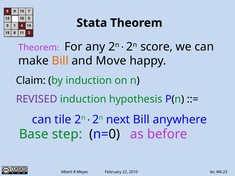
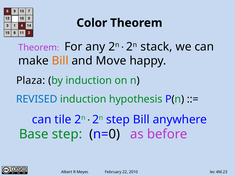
Stata: Stata -> Color (92, 23)
score: score -> stack (156, 47)
Claim: Claim -> Plaza (31, 81)
REVISED colour: purple -> blue (37, 99)
next: next -> step (118, 120)
